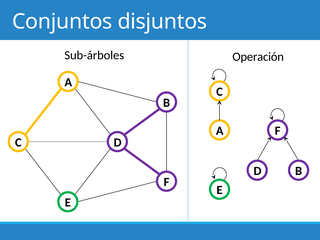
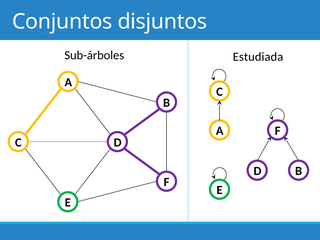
Operación: Operación -> Estudiada (258, 57)
